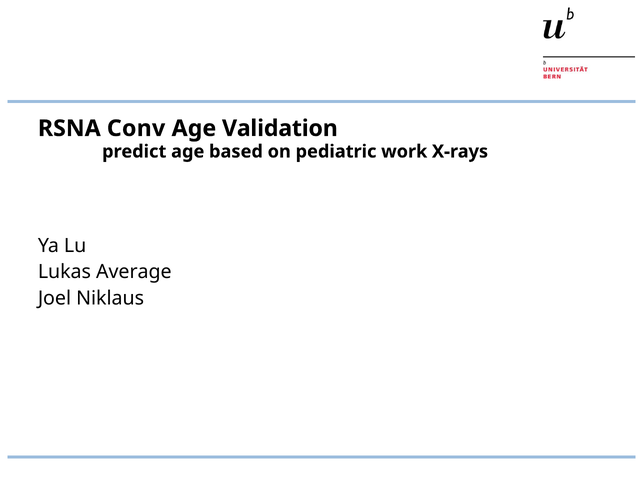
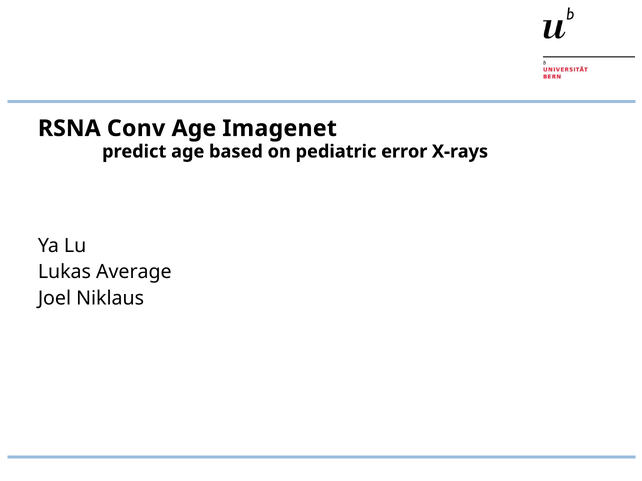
Validation: Validation -> Imagenet (280, 129)
work: work -> error (404, 152)
